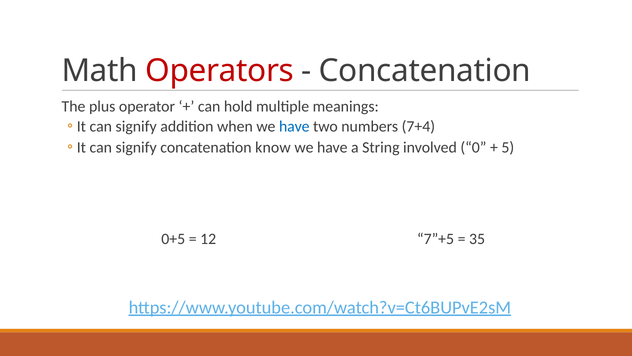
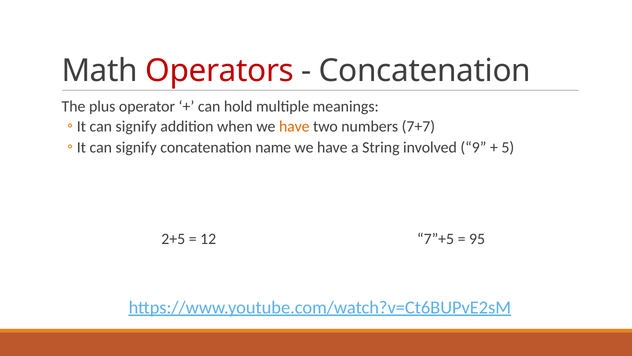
have colour: blue -> orange (294, 126)
7+4: 7+4 -> 7+7 (418, 126)
know: know -> name (273, 147)
0: 0 -> 9 (473, 147)
0+5: 0+5 -> 2+5 (173, 239)
35: 35 -> 95 (477, 239)
